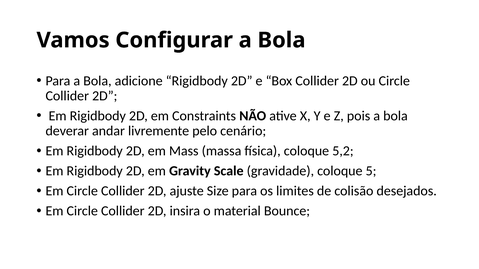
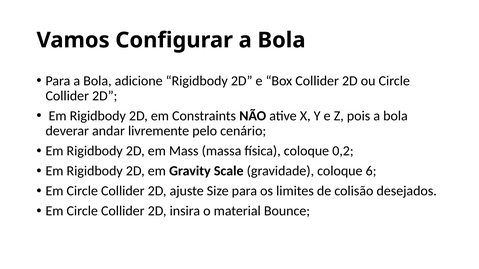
5,2: 5,2 -> 0,2 (343, 151)
5: 5 -> 6 (371, 171)
